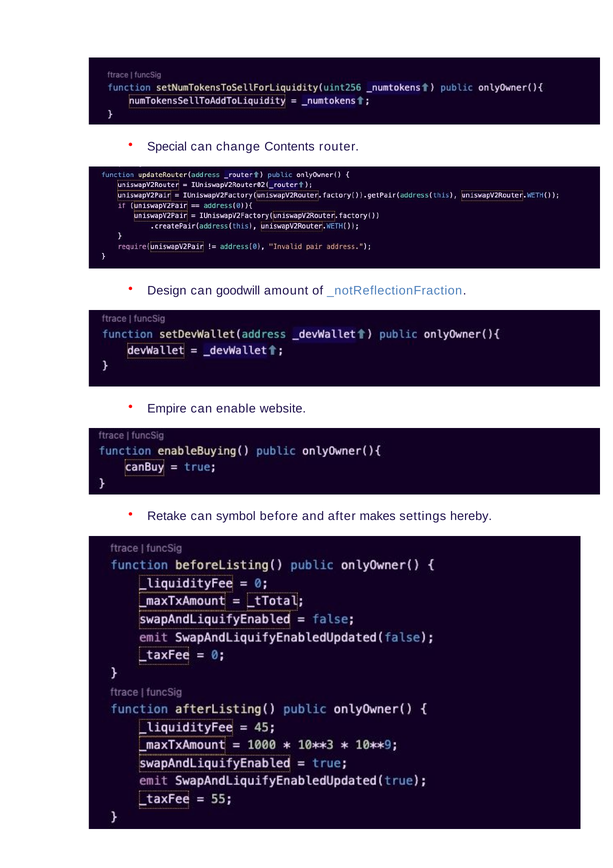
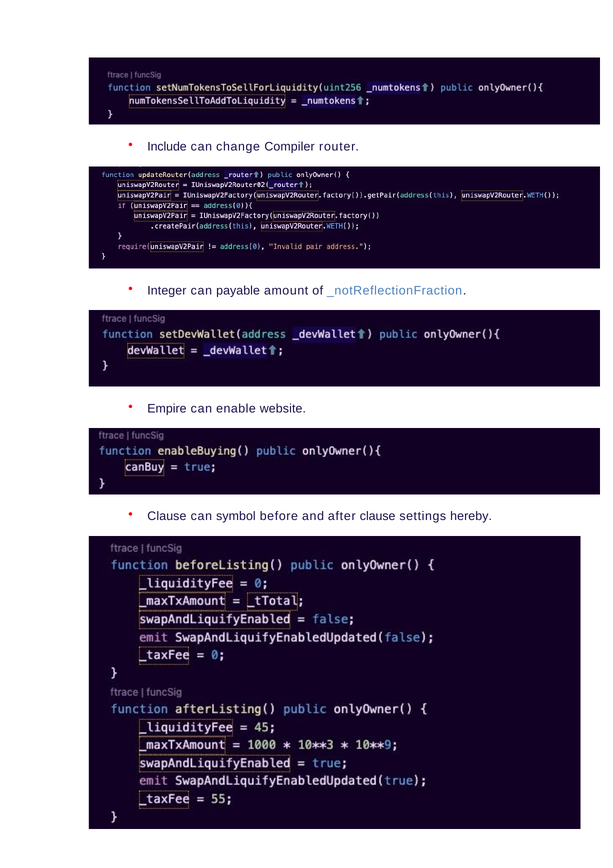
Special: Special -> Include (167, 147)
Contents: Contents -> Compiler (290, 147)
Design: Design -> Integer (167, 290)
goodwill: goodwill -> payable (238, 290)
Retake: Retake -> Clause (167, 516)
after makes: makes -> clause (378, 516)
